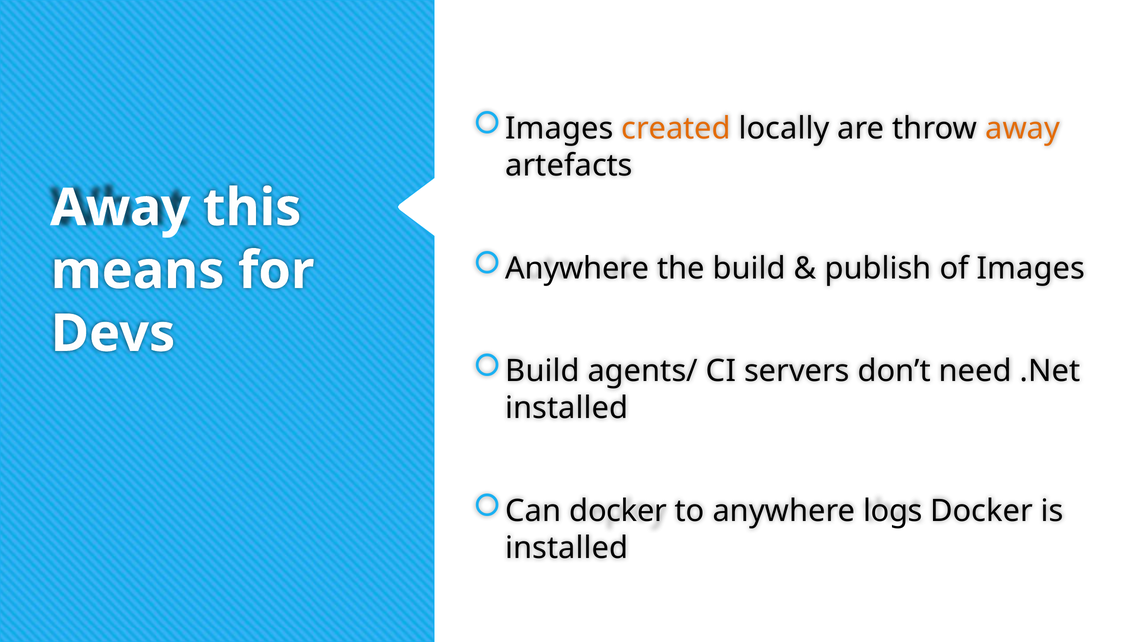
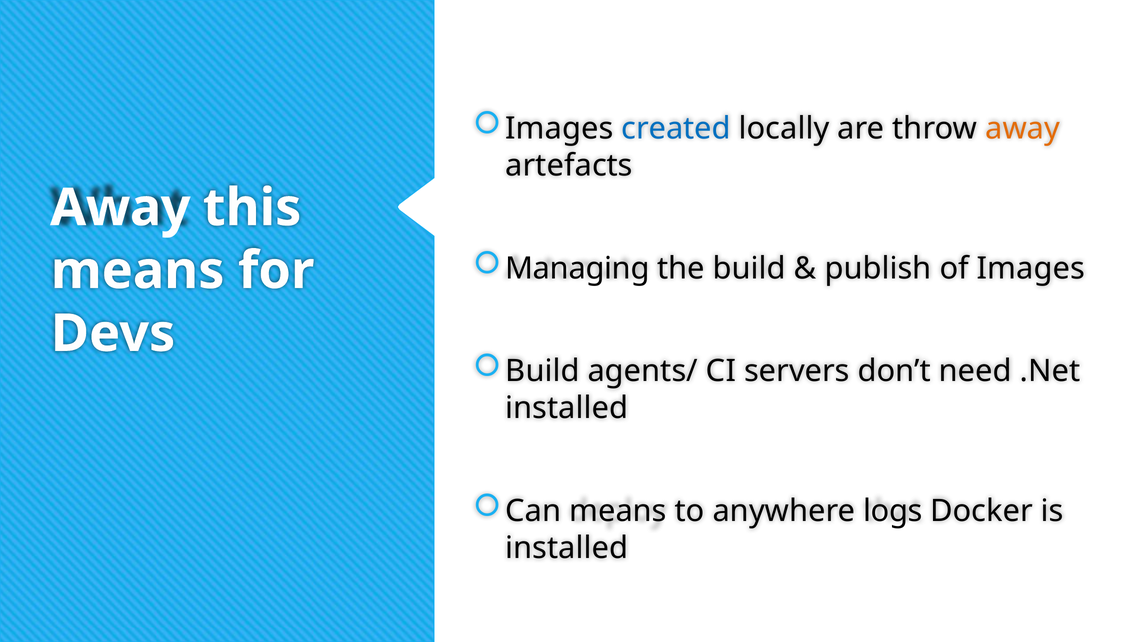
created colour: orange -> blue (676, 129)
Anywhere: Anywhere -> Managing (577, 268)
Can docker: docker -> means (618, 511)
